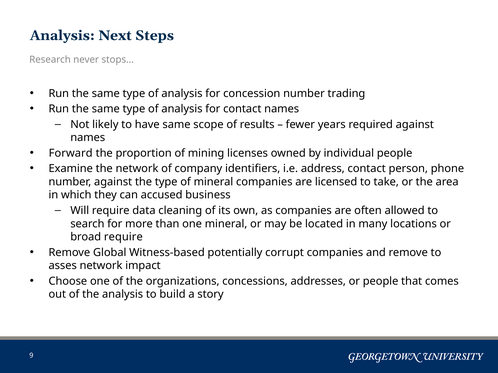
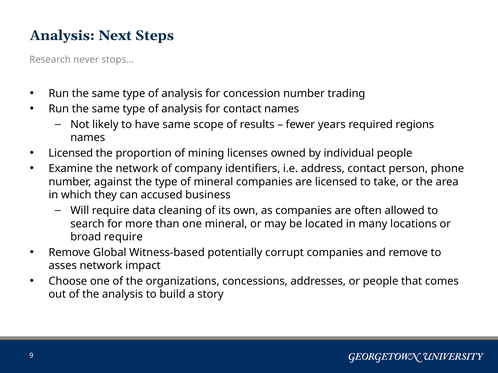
required against: against -> regions (415, 125)
Forward: Forward -> Licensed (71, 153)
